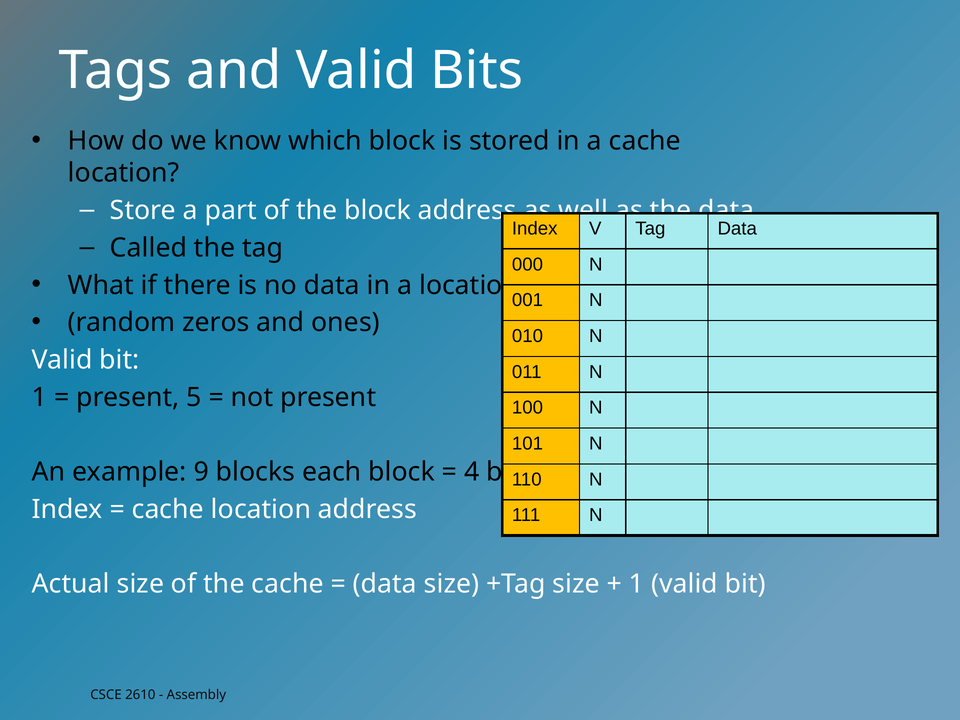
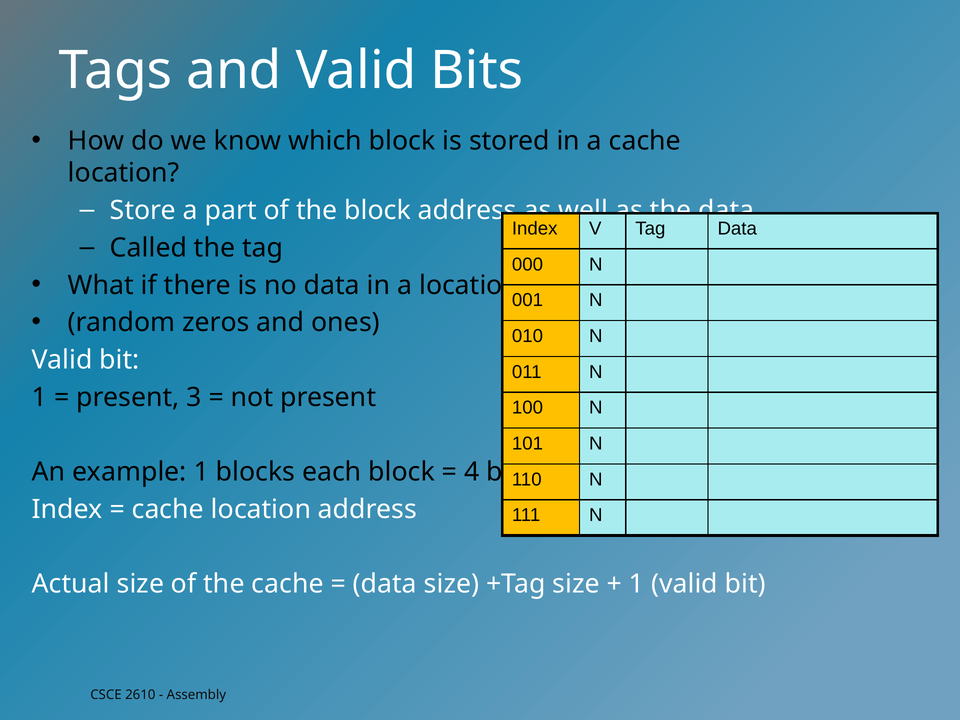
5: 5 -> 3 (194, 397)
example 9: 9 -> 1 (201, 472)
